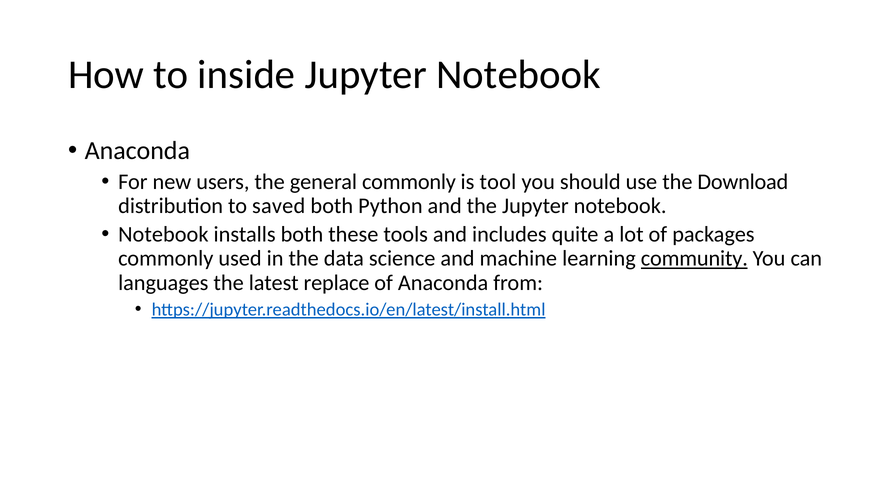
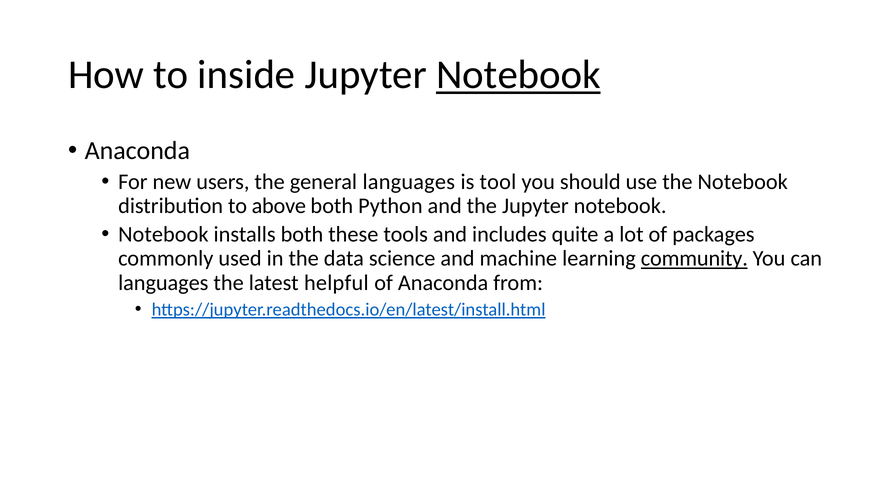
Notebook underline: none -> present (518, 75)
general commonly: commonly -> languages (409, 182)
the Download: Download -> Notebook (743, 182)
saved: saved -> above (279, 206)
replace: replace -> helpful (336, 282)
